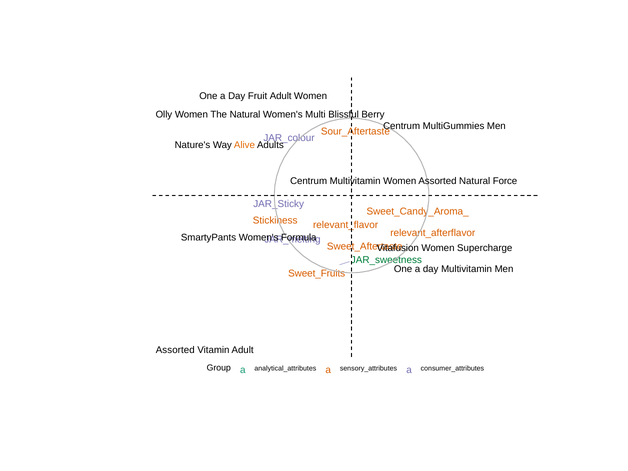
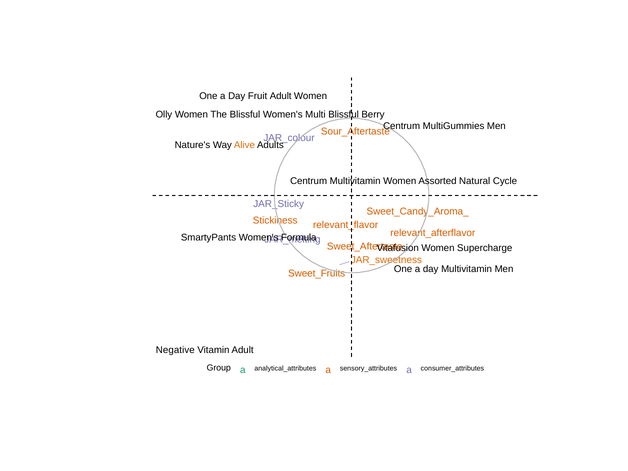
The Natural: Natural -> Blissful (245, 114)
Force: Force -> Cycle (505, 181)
JAR_sweetness colour: green -> orange (386, 260)
Assorted: Assorted -> Negative (175, 350)
